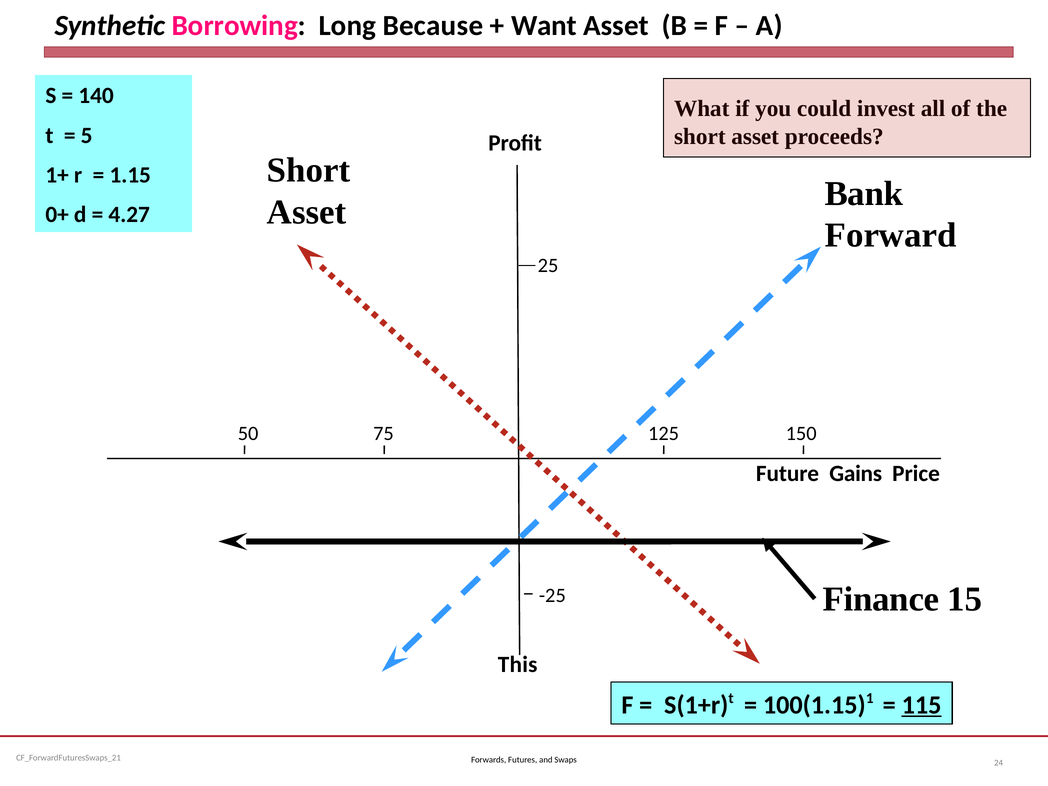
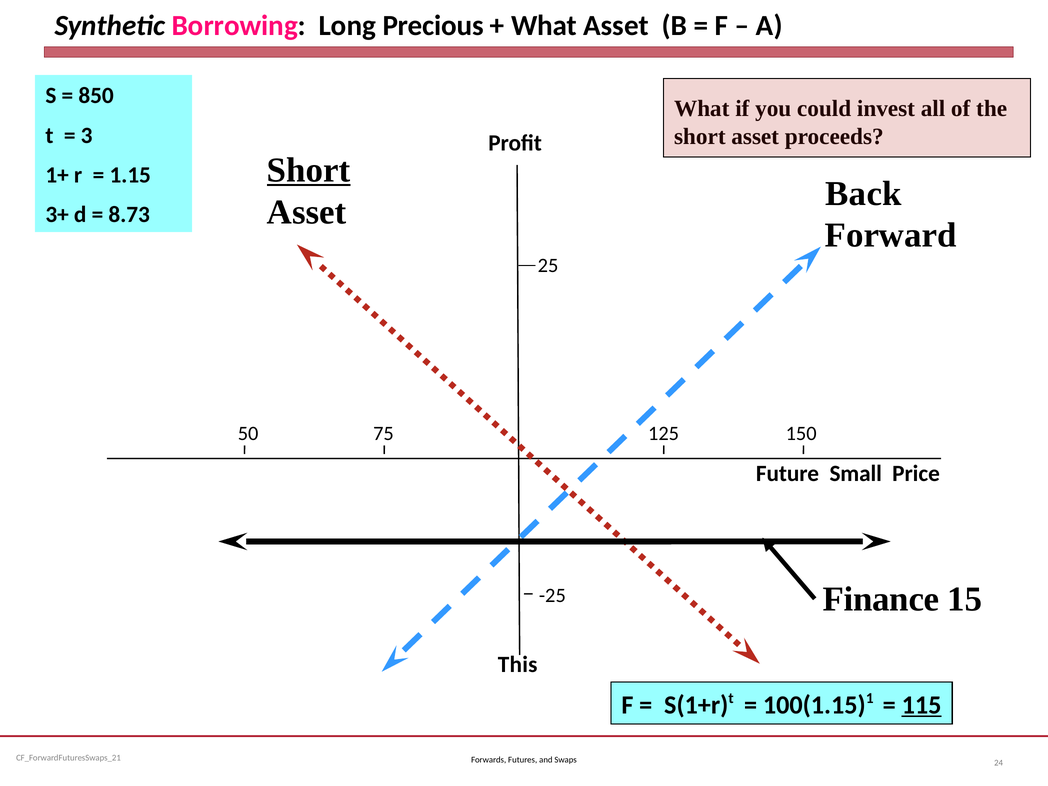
Because: Because -> Precious (433, 26)
Want: Want -> What (544, 26)
140: 140 -> 850 (96, 96)
5: 5 -> 3 (87, 135)
Short underline: none -> present (309, 170)
Bank: Bank -> Back (863, 194)
0+: 0+ -> 3+ (57, 215)
4.27: 4.27 -> 8.73 (129, 215)
Gains: Gains -> Small (856, 474)
